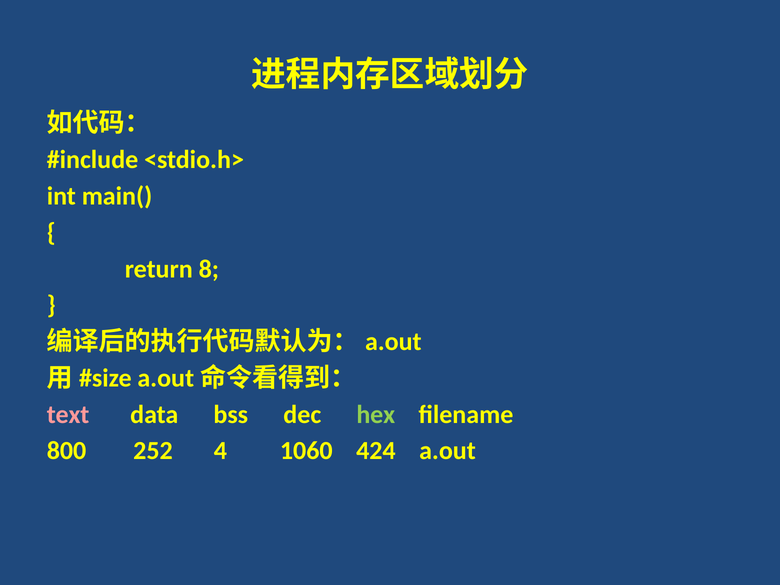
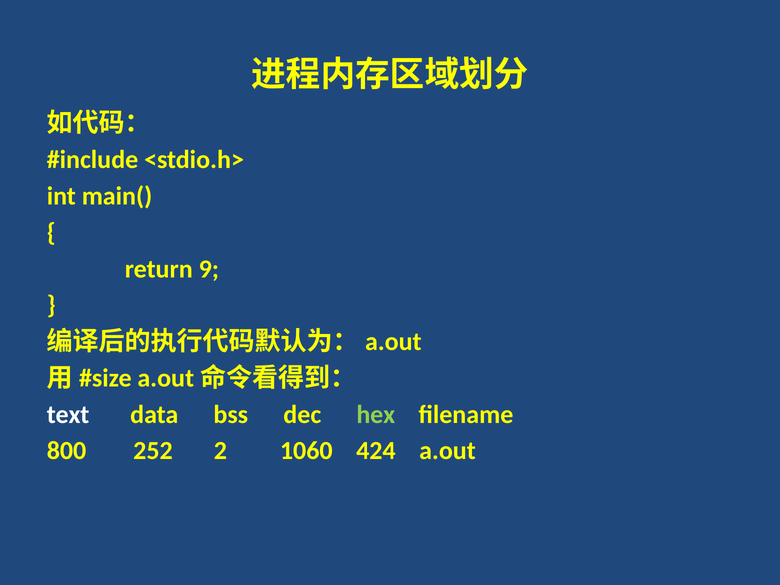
8: 8 -> 9 (209, 269)
text colour: pink -> white (68, 415)
4: 4 -> 2 (220, 451)
